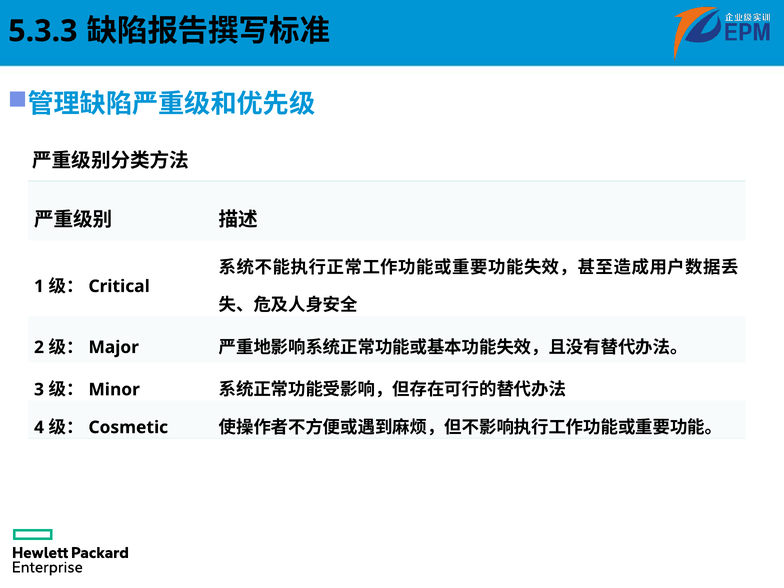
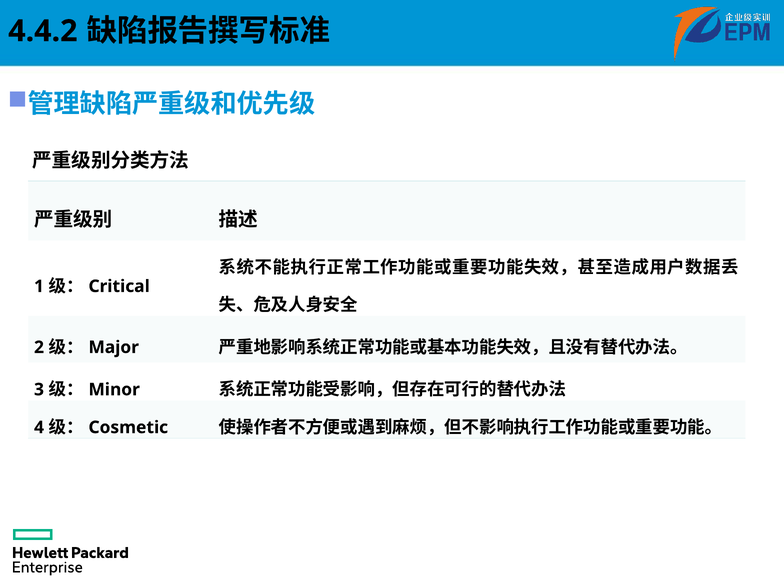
5.3.3: 5.3.3 -> 4.4.2 (43, 31)
